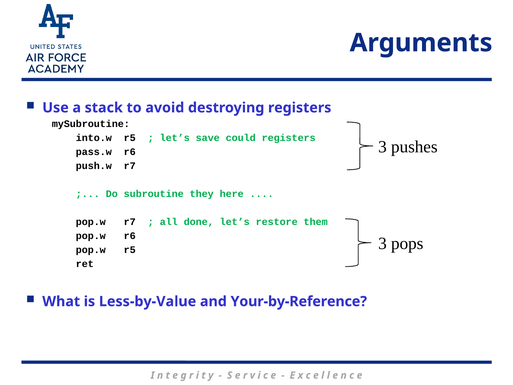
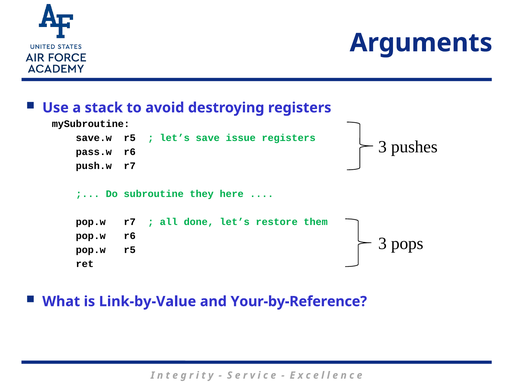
into.w: into.w -> save.w (94, 138)
could: could -> issue (241, 138)
Less-by-Value: Less-by-Value -> Link-by-Value (148, 301)
